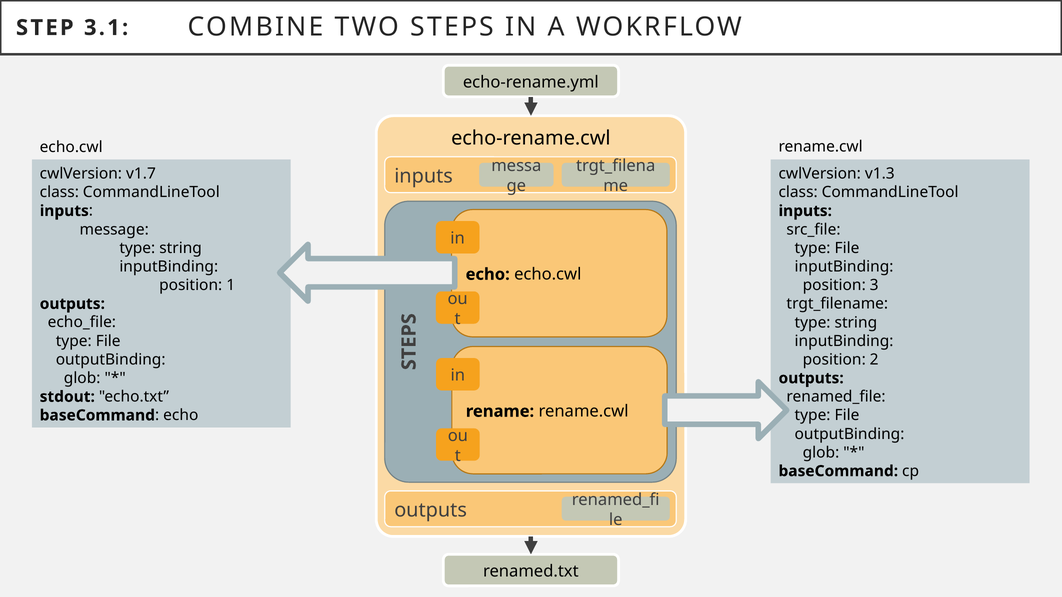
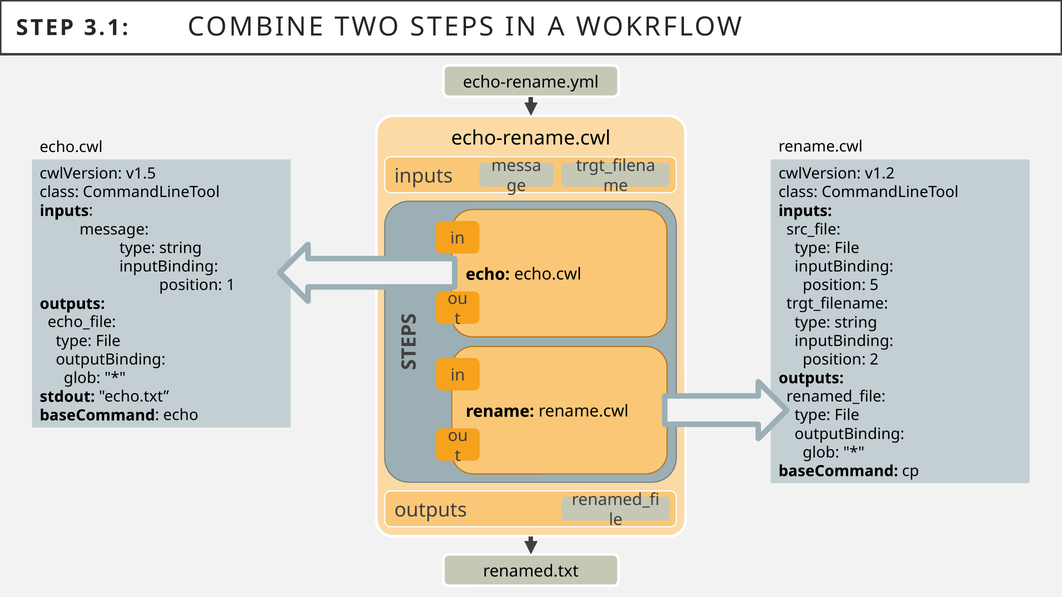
v1.7: v1.7 -> v1.5 (141, 174)
v1.3: v1.3 -> v1.2 (880, 174)
3: 3 -> 5 (874, 285)
